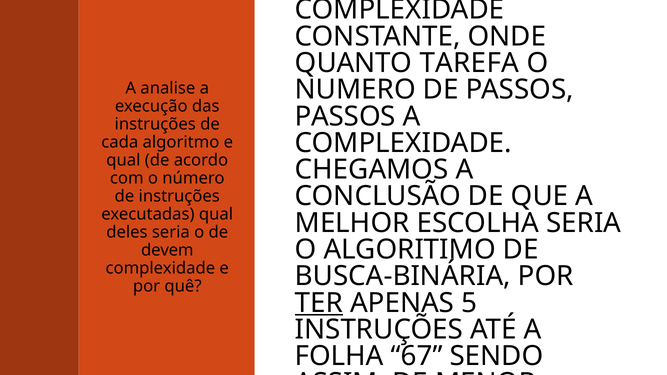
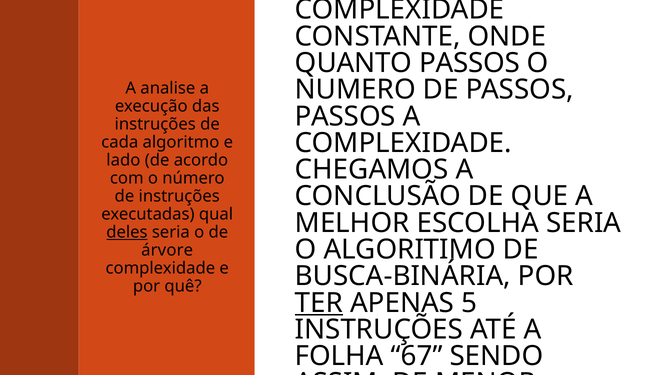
QUANTO TAREFA: TAREFA -> PASSOS (470, 63)
qual: qual -> lado (123, 160)
deles underline: none -> present (127, 232)
devem: devem -> árvore (167, 250)
